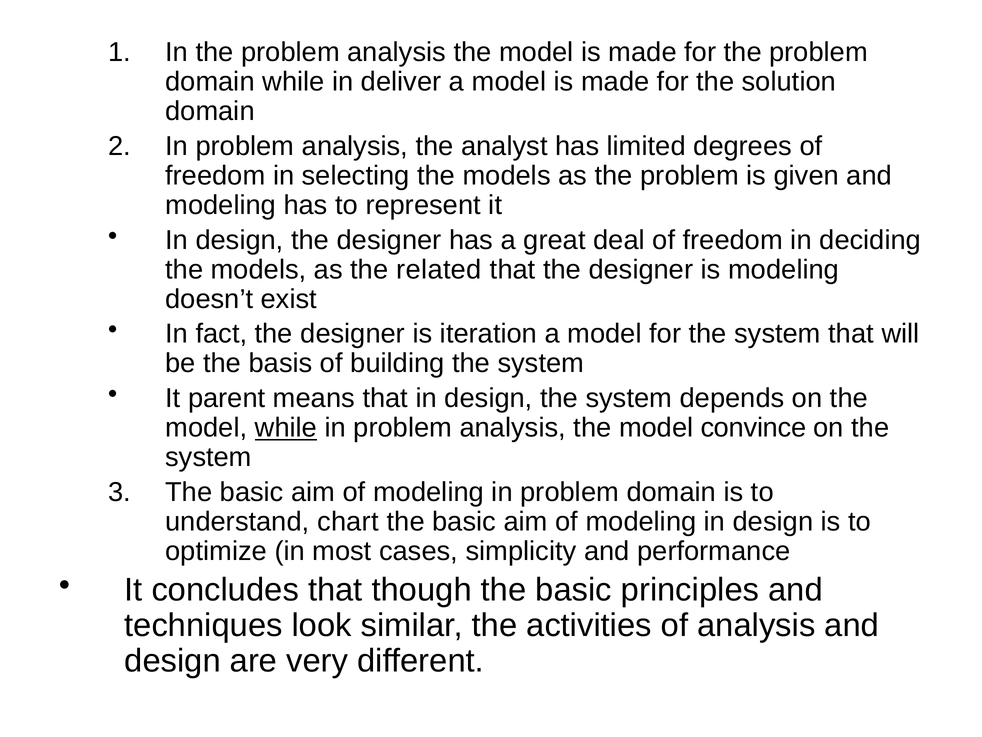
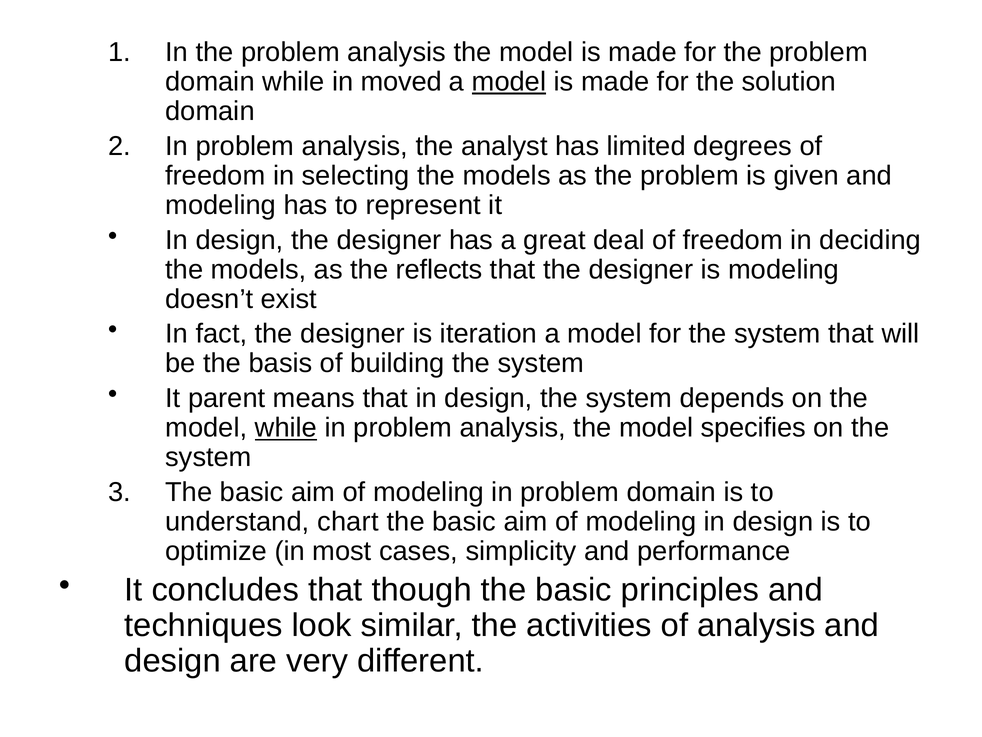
deliver: deliver -> moved (401, 82)
model underline: none -> present (509, 82)
related: related -> reflects (439, 269)
convince: convince -> specifies (753, 428)
